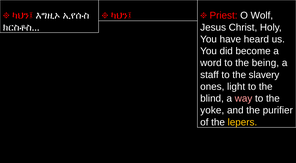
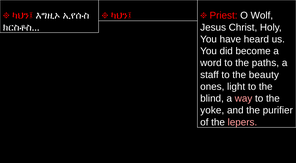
being: being -> paths (265, 63)
slavery: slavery -> beauty (264, 75)
lepers colour: yellow -> pink (242, 122)
